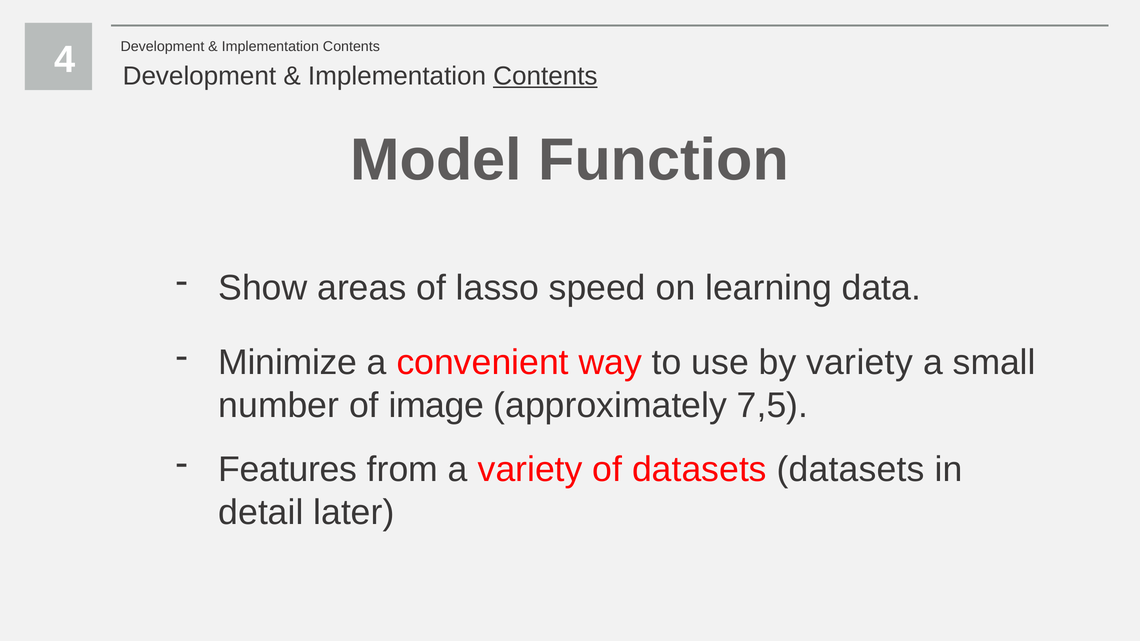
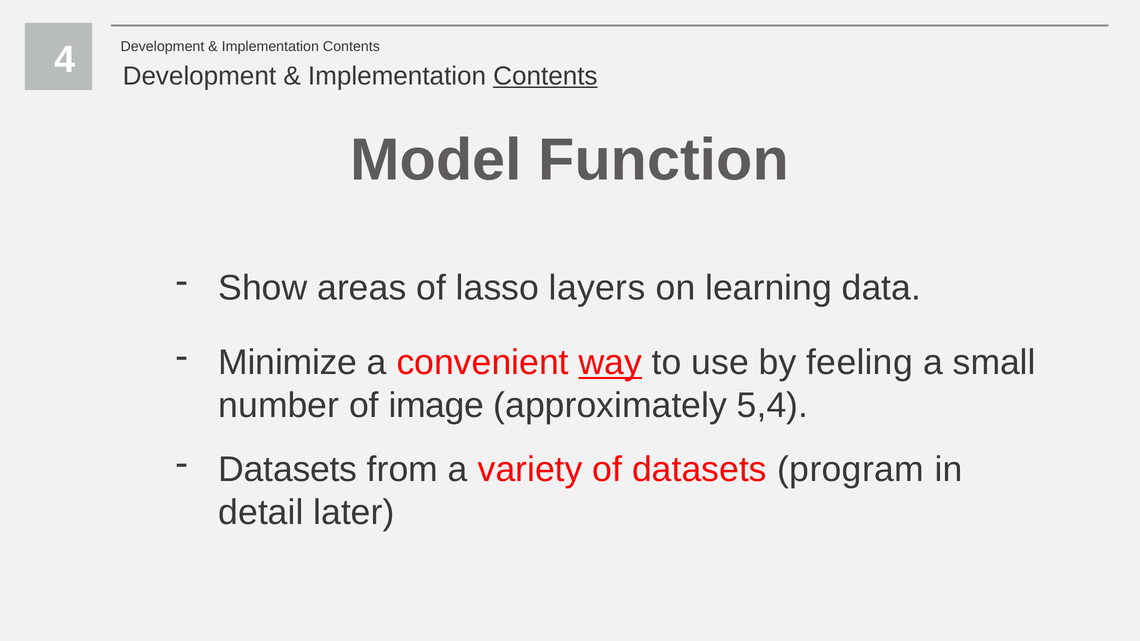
speed: speed -> layers (597, 288)
way underline: none -> present (610, 363)
by variety: variety -> feeling (860, 363)
7,5: 7,5 -> 5,4 (772, 406)
Features: Features -> Datasets (288, 470)
datasets datasets: datasets -> program (851, 470)
